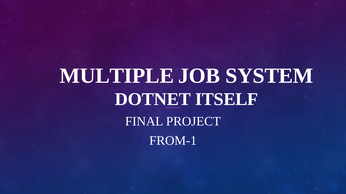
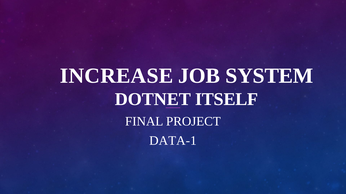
MULTIPLE: MULTIPLE -> INCREASE (117, 76)
FROM-1: FROM-1 -> DATA-1 (173, 141)
